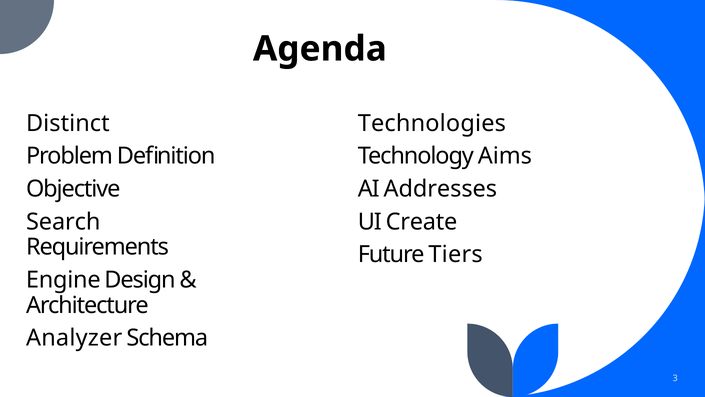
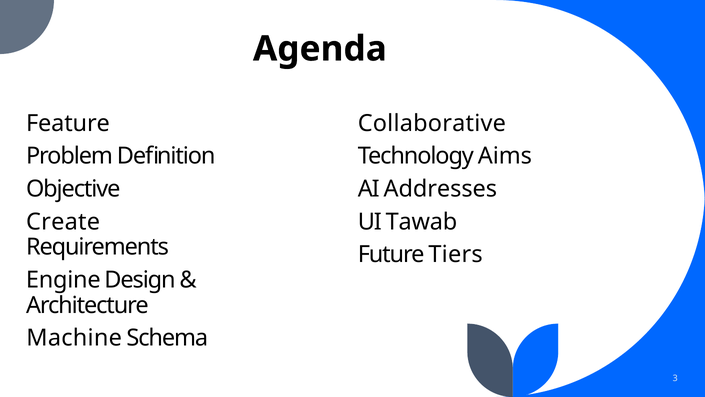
Distinct: Distinct -> Feature (68, 123)
Technologies: Technologies -> Collaborative (432, 123)
Search: Search -> Create (63, 222)
Create: Create -> Tawab (421, 222)
Analyzer: Analyzer -> Machine (74, 338)
